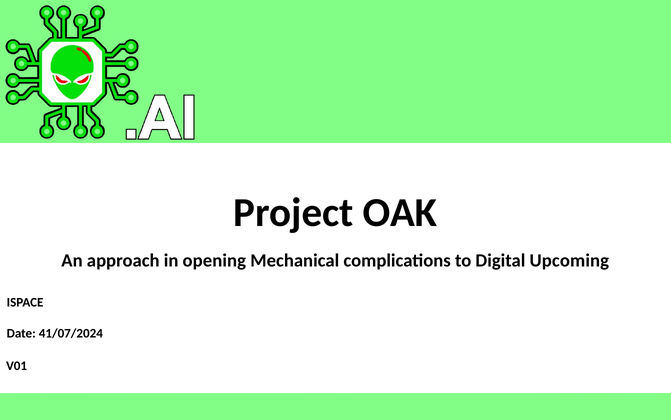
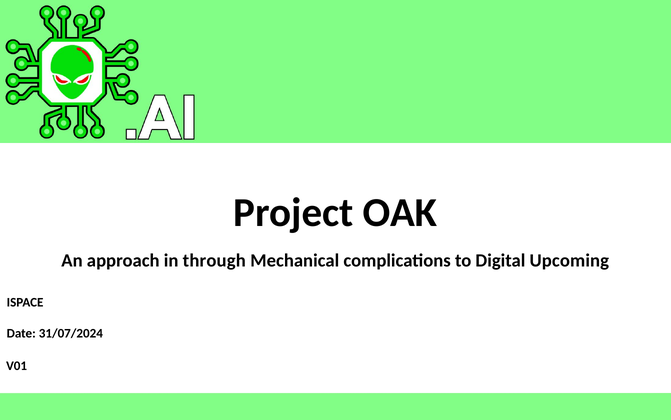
opening: opening -> through (214, 260)
41/07/2024: 41/07/2024 -> 31/07/2024 (71, 333)
